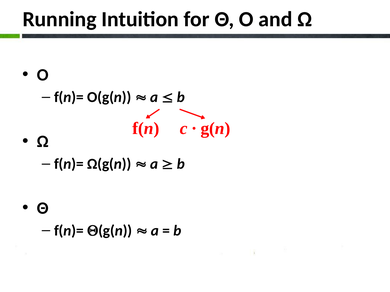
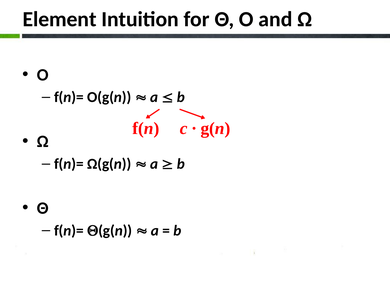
Running: Running -> Element (60, 19)
